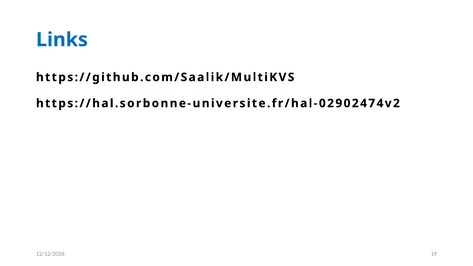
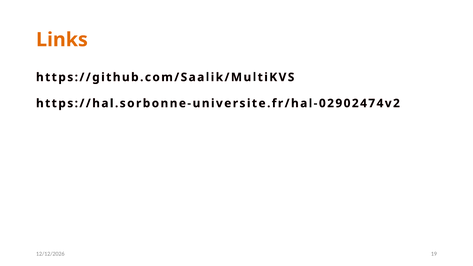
Links colour: blue -> orange (62, 40)
